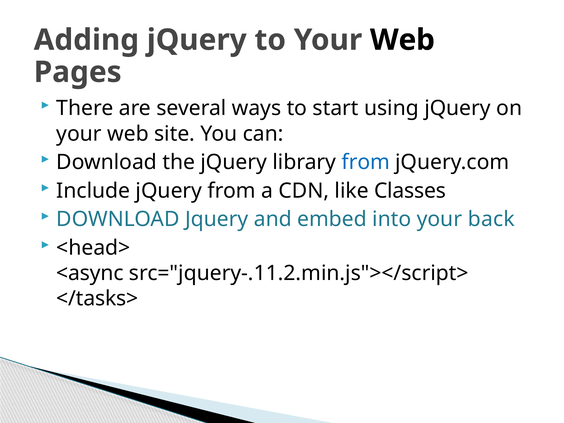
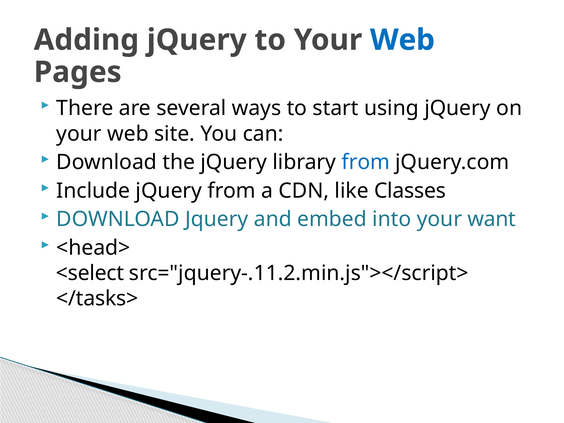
Web colour: black -> blue (402, 40)
back: back -> want (492, 219)
<async: <async -> <select (90, 273)
